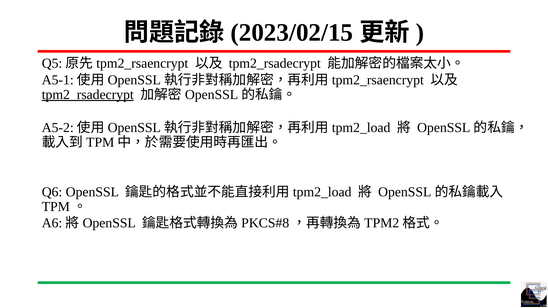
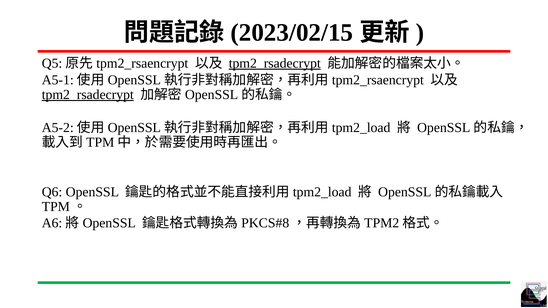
tpm2_rsadecrypt underline: none -> present (275, 63)
